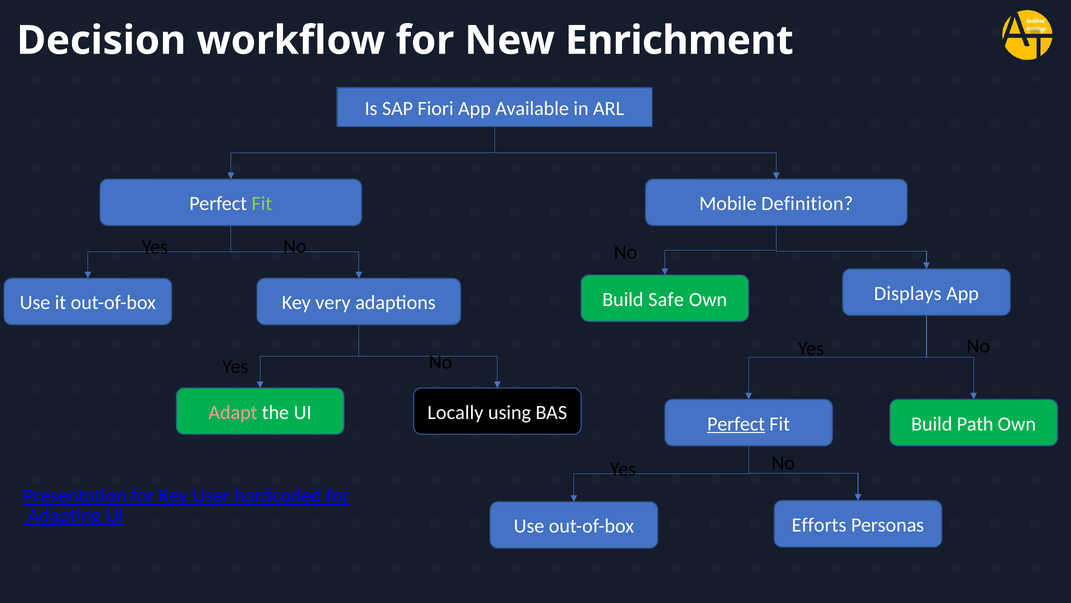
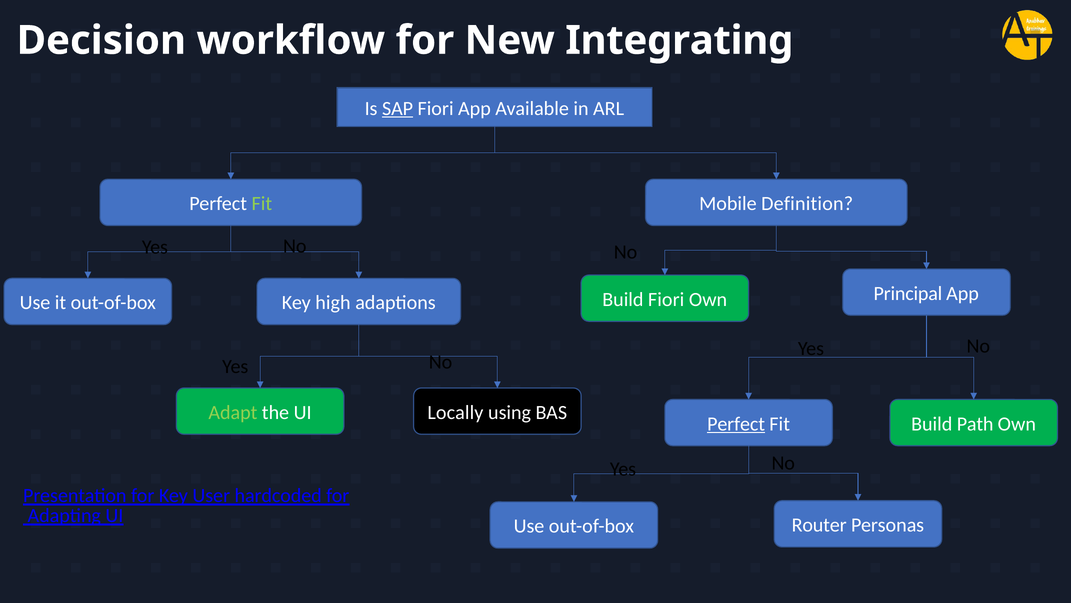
Enrichment: Enrichment -> Integrating (679, 41)
SAP underline: none -> present (398, 108)
very: very -> high (333, 303)
Build Safe: Safe -> Fiori (666, 299)
Displays: Displays -> Principal (908, 293)
Adapt colour: pink -> light green (233, 412)
Efforts: Efforts -> Router (819, 525)
